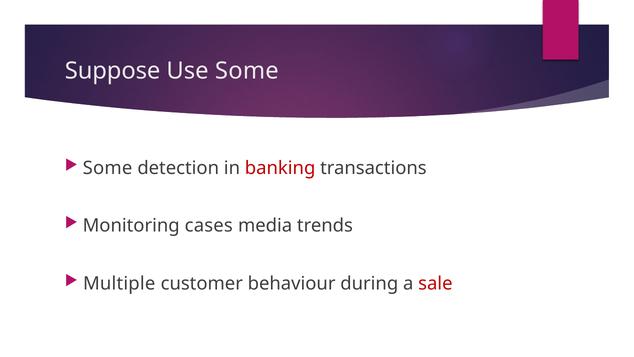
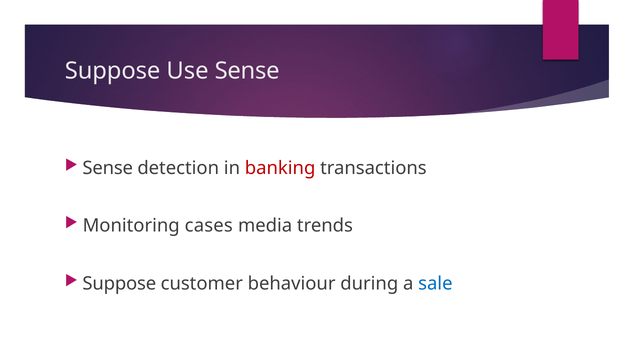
Use Some: Some -> Sense (247, 71)
Some: Some -> Sense (108, 168)
Multiple: Multiple -> Suppose (119, 283)
sale colour: red -> blue (435, 283)
